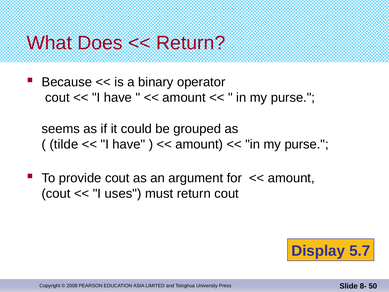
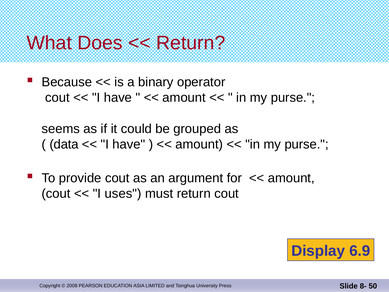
tilde: tilde -> data (64, 144)
5.7: 5.7 -> 6.9 (360, 251)
